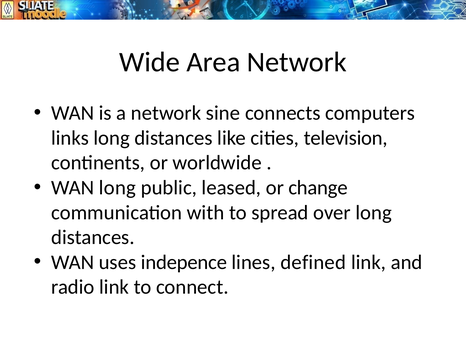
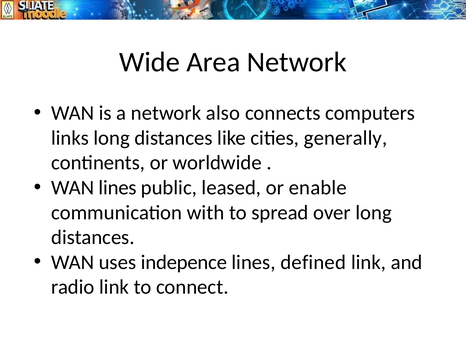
sine: sine -> also (223, 113)
television: television -> generally (346, 138)
WAN long: long -> lines (118, 188)
change: change -> enable (318, 188)
